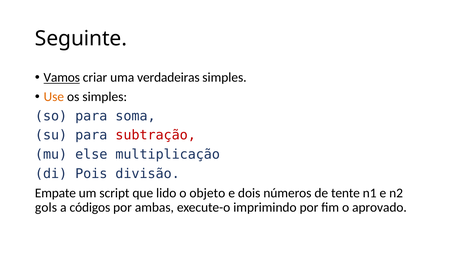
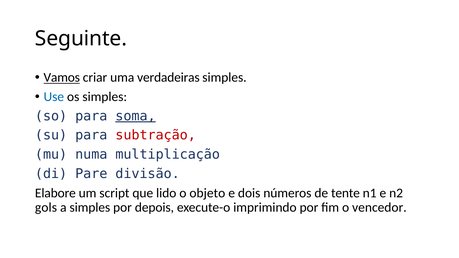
Use colour: orange -> blue (54, 97)
soma underline: none -> present (135, 116)
else: else -> numa (91, 155)
Pois: Pois -> Pare (91, 174)
Empate: Empate -> Elabore (55, 193)
a códigos: códigos -> simples (90, 208)
ambas: ambas -> depois (154, 208)
aprovado: aprovado -> vencedor (379, 208)
